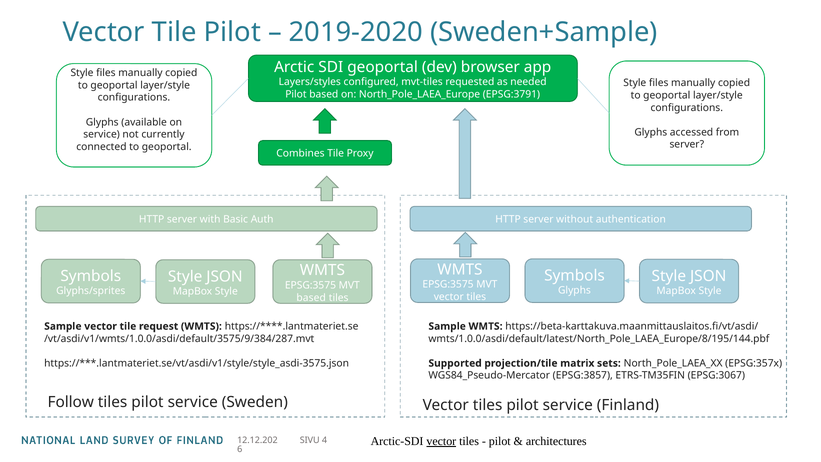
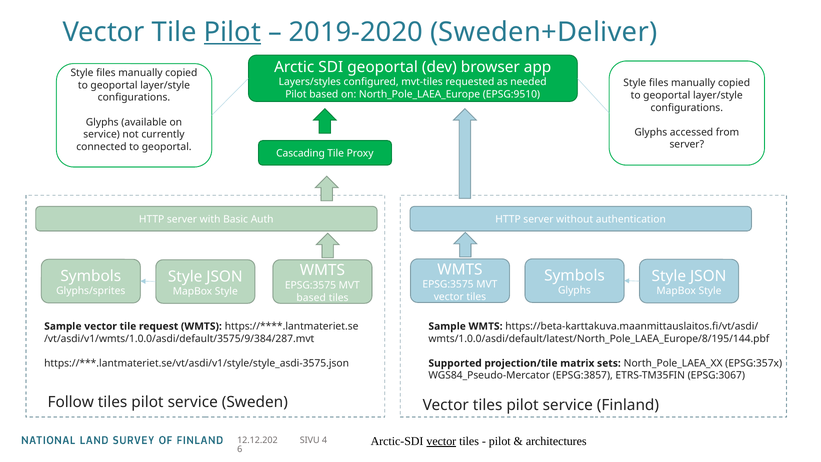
Pilot underline: none -> present (232, 32)
Sweden+Sample: Sweden+Sample -> Sweden+Deliver (544, 32)
EPSG:3791: EPSG:3791 -> EPSG:9510 (511, 94)
Combines: Combines -> Cascading (301, 153)
